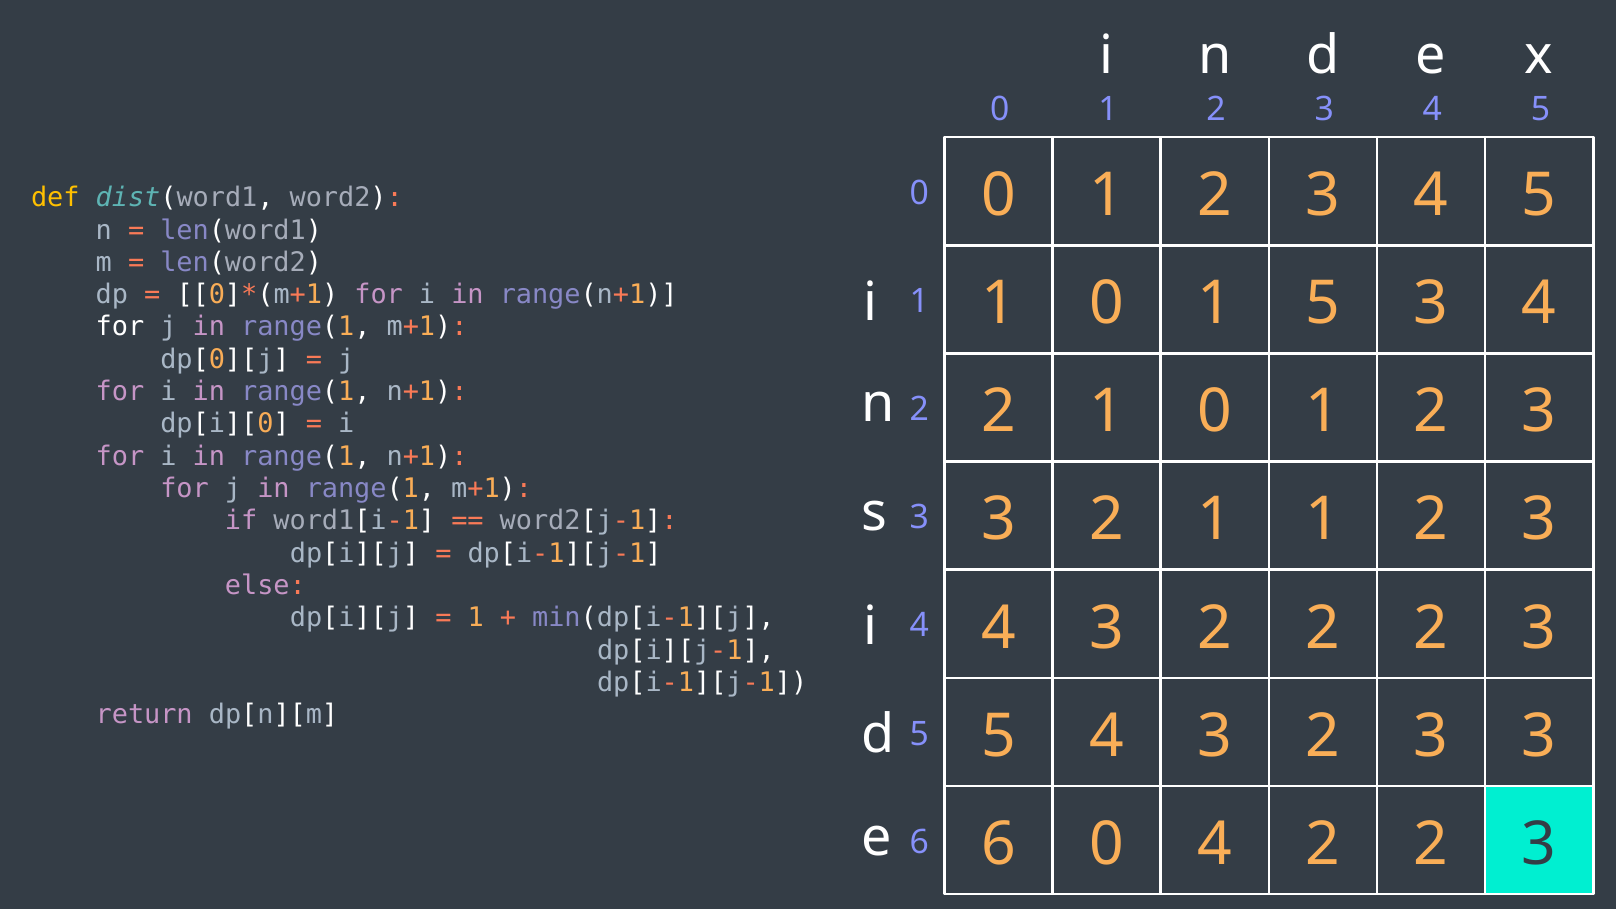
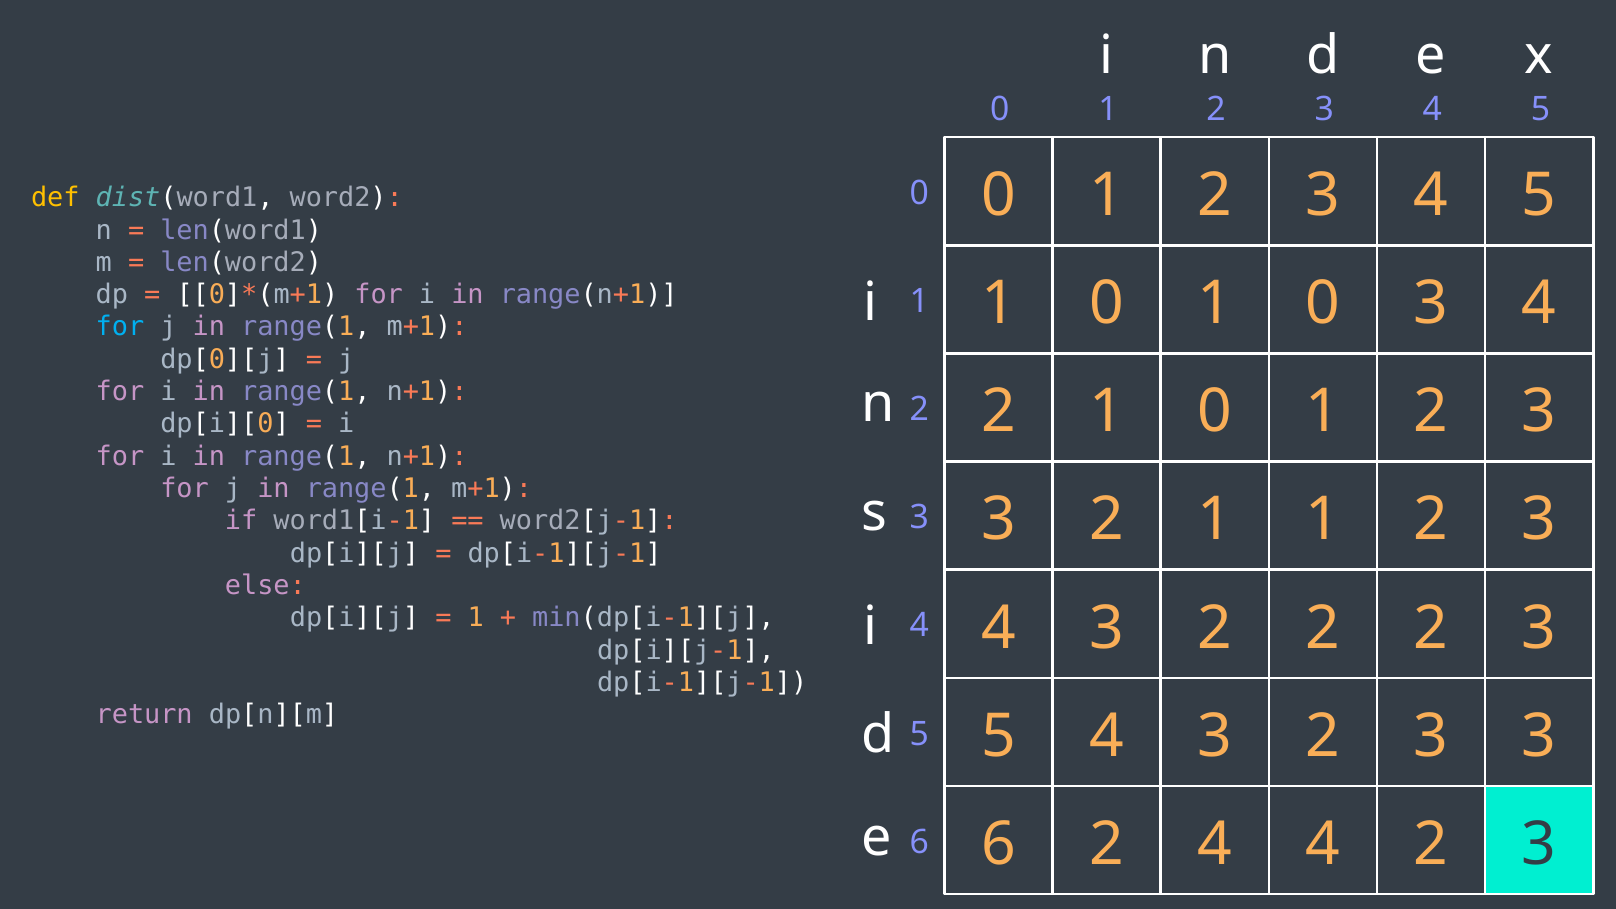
0 1 5: 5 -> 0 (1323, 304)
for colour: white -> light blue (120, 327)
0: 0 -> 2 (1107, 844)
2: 2 -> 4 (1323, 844)
